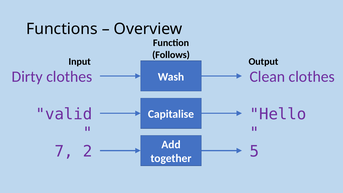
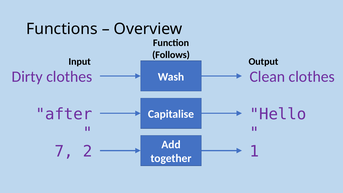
valid: valid -> after (64, 114)
5: 5 -> 1 (254, 151)
